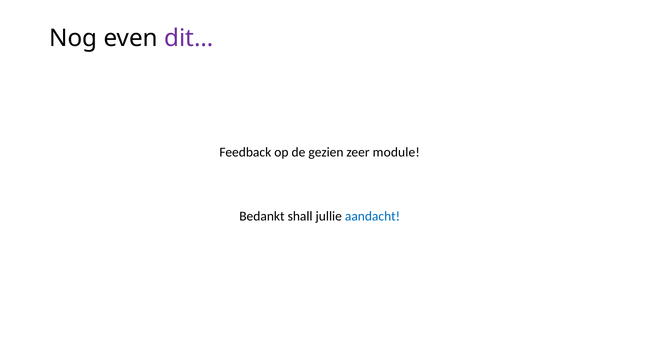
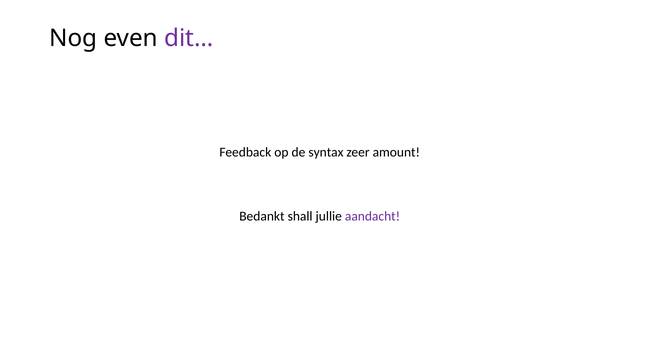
gezien: gezien -> syntax (326, 153)
module: module -> amount (396, 153)
aandacht colour: blue -> purple (373, 216)
